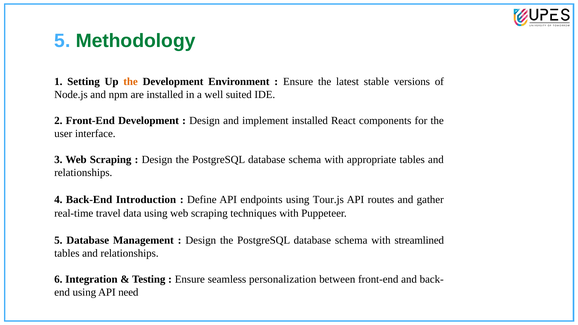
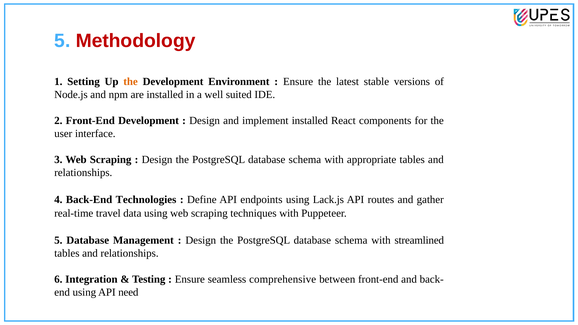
Methodology colour: green -> red (136, 41)
Introduction: Introduction -> Technologies (146, 200)
Tour.js: Tour.js -> Lack.js (328, 200)
personalization: personalization -> comprehensive (283, 279)
